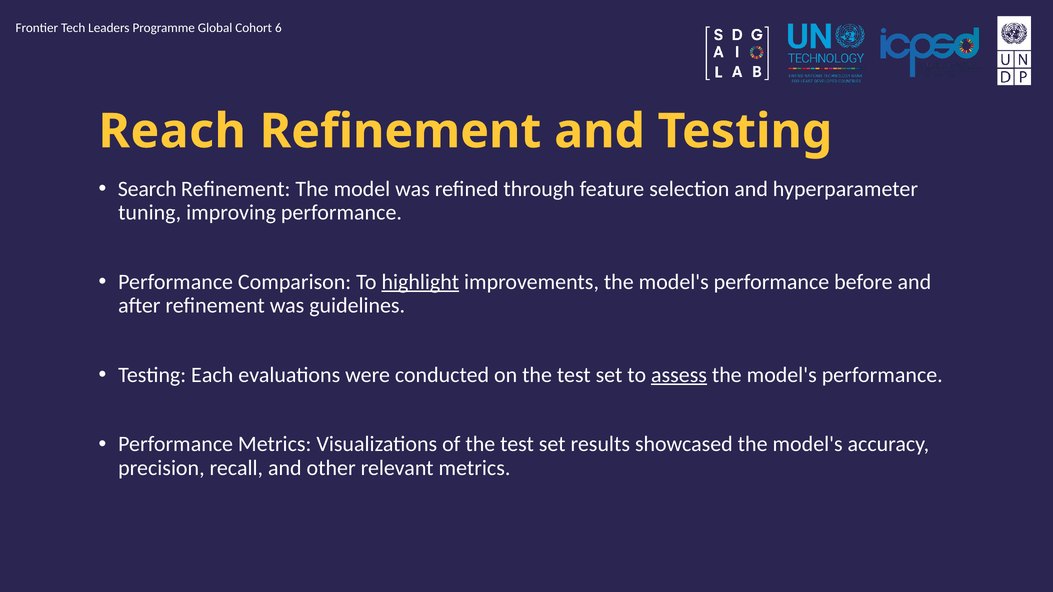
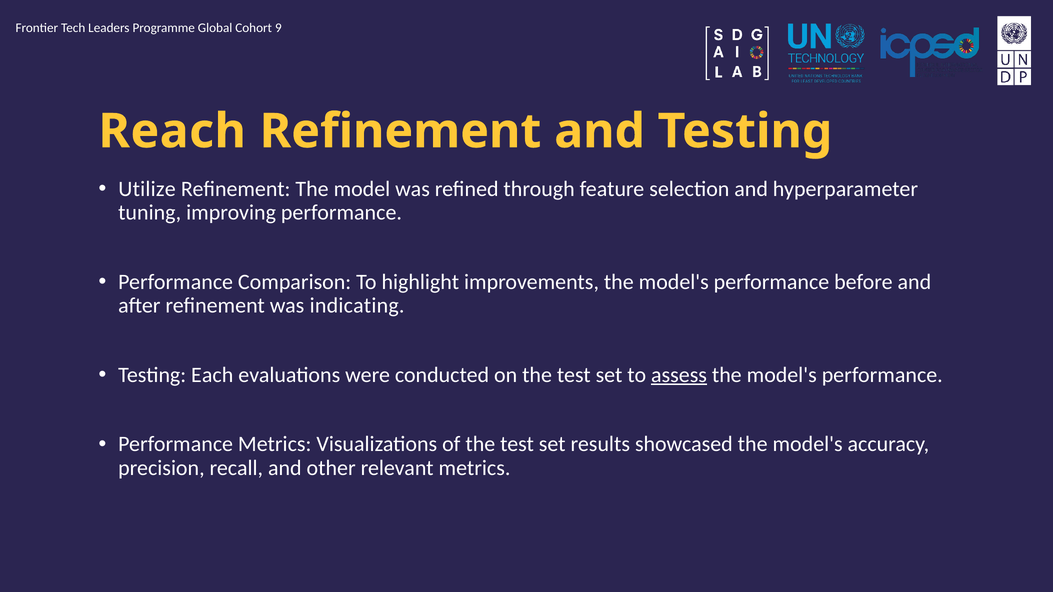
6: 6 -> 9 (278, 28)
Search: Search -> Utilize (147, 189)
highlight underline: present -> none (420, 282)
guidelines: guidelines -> indicating (357, 306)
